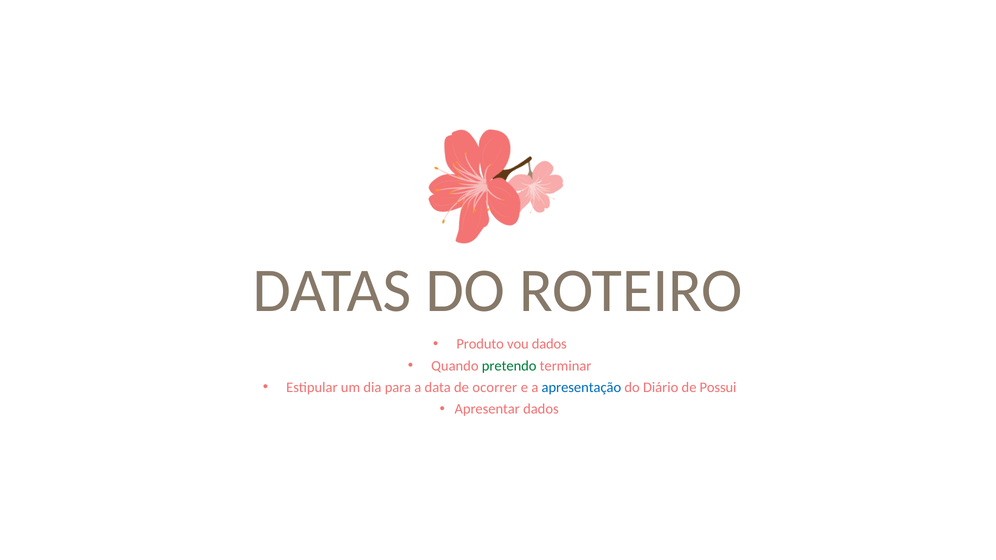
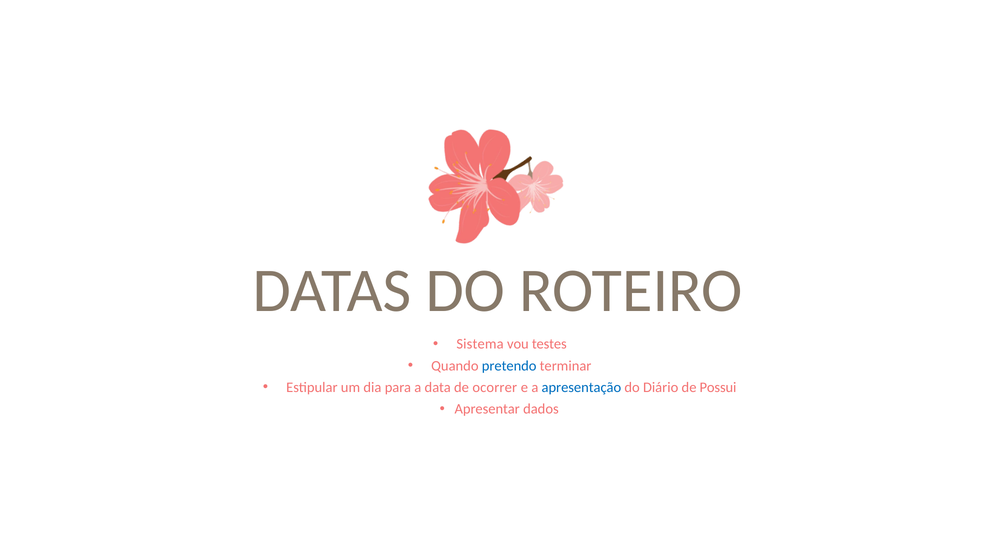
Produto: Produto -> Sistema (480, 344)
vou dados: dados -> testes (549, 344)
pretendo colour: green -> blue (509, 366)
